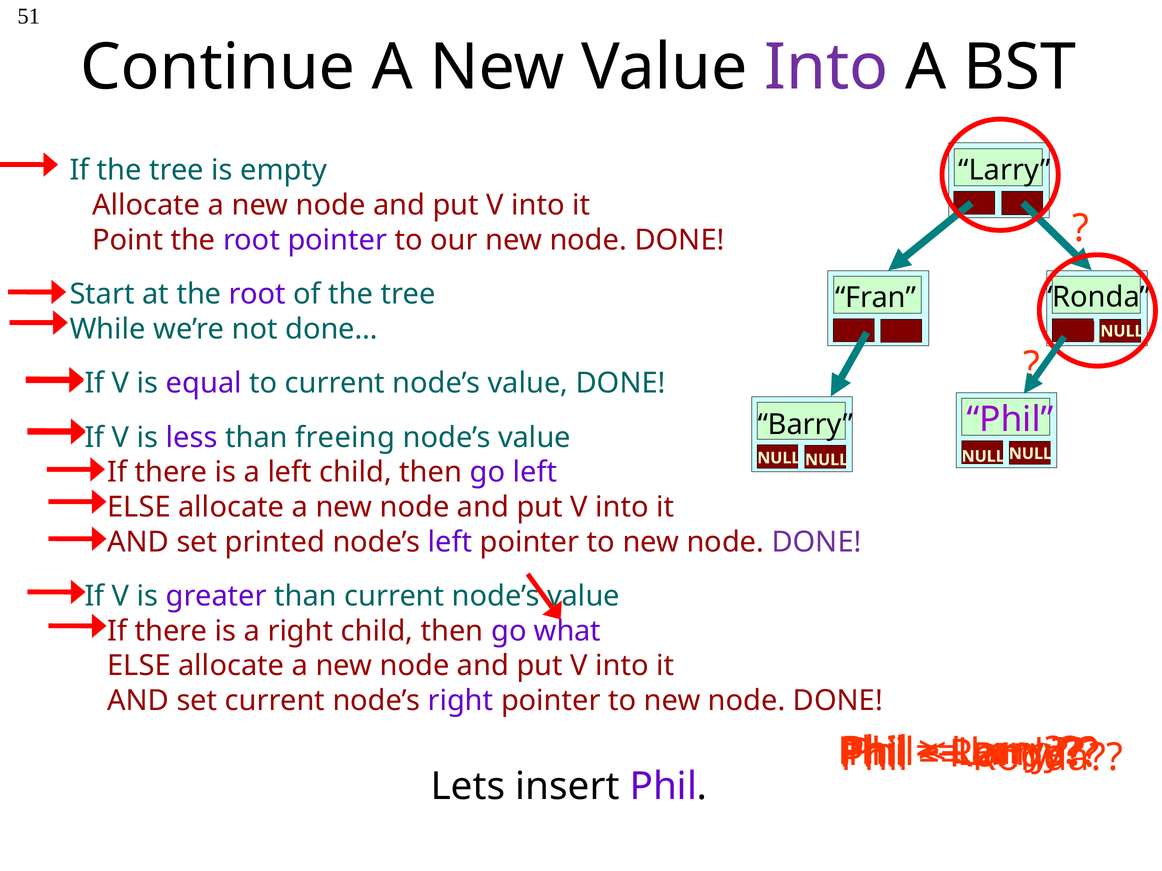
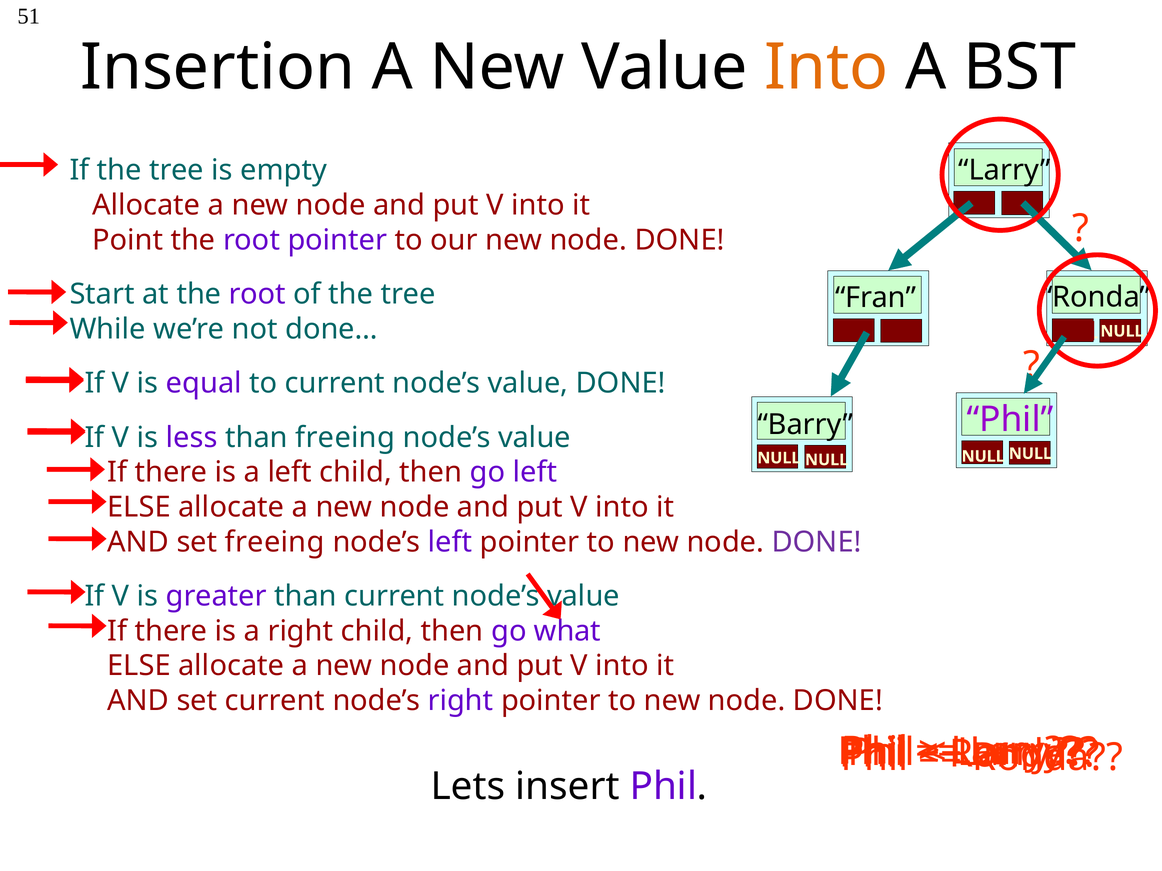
Continue: Continue -> Insertion (218, 67)
Into colour: purple -> orange (826, 67)
set printed: printed -> freeing (275, 542)
